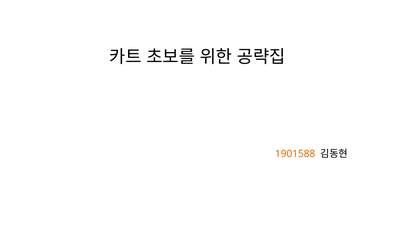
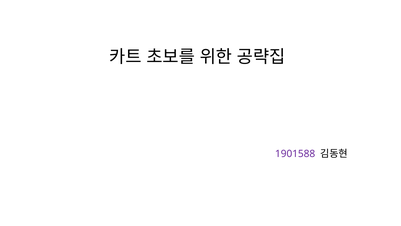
1901588 colour: orange -> purple (295, 154)
